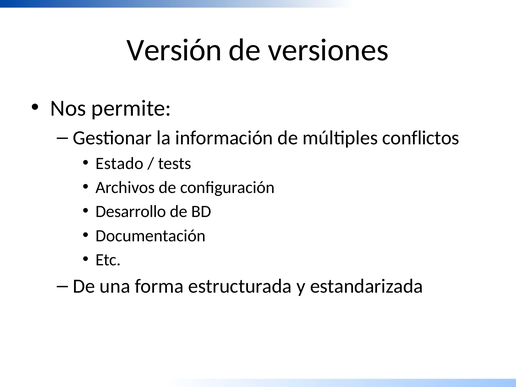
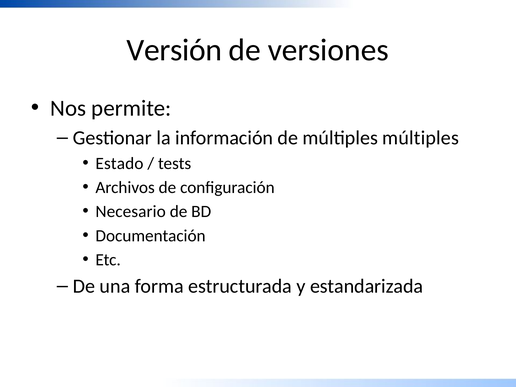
múltiples conflictos: conflictos -> múltiples (421, 138)
Desarrollo: Desarrollo -> Necesario (131, 212)
